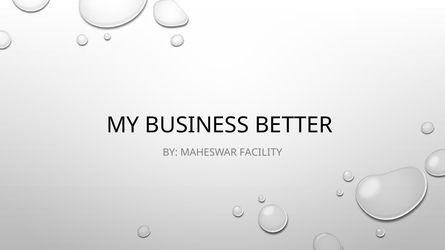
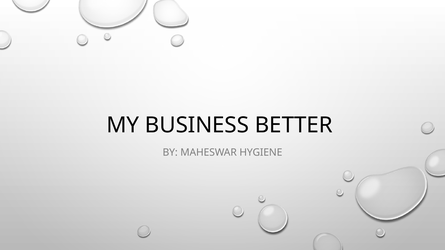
FACILITY: FACILITY -> HYGIENE (261, 153)
